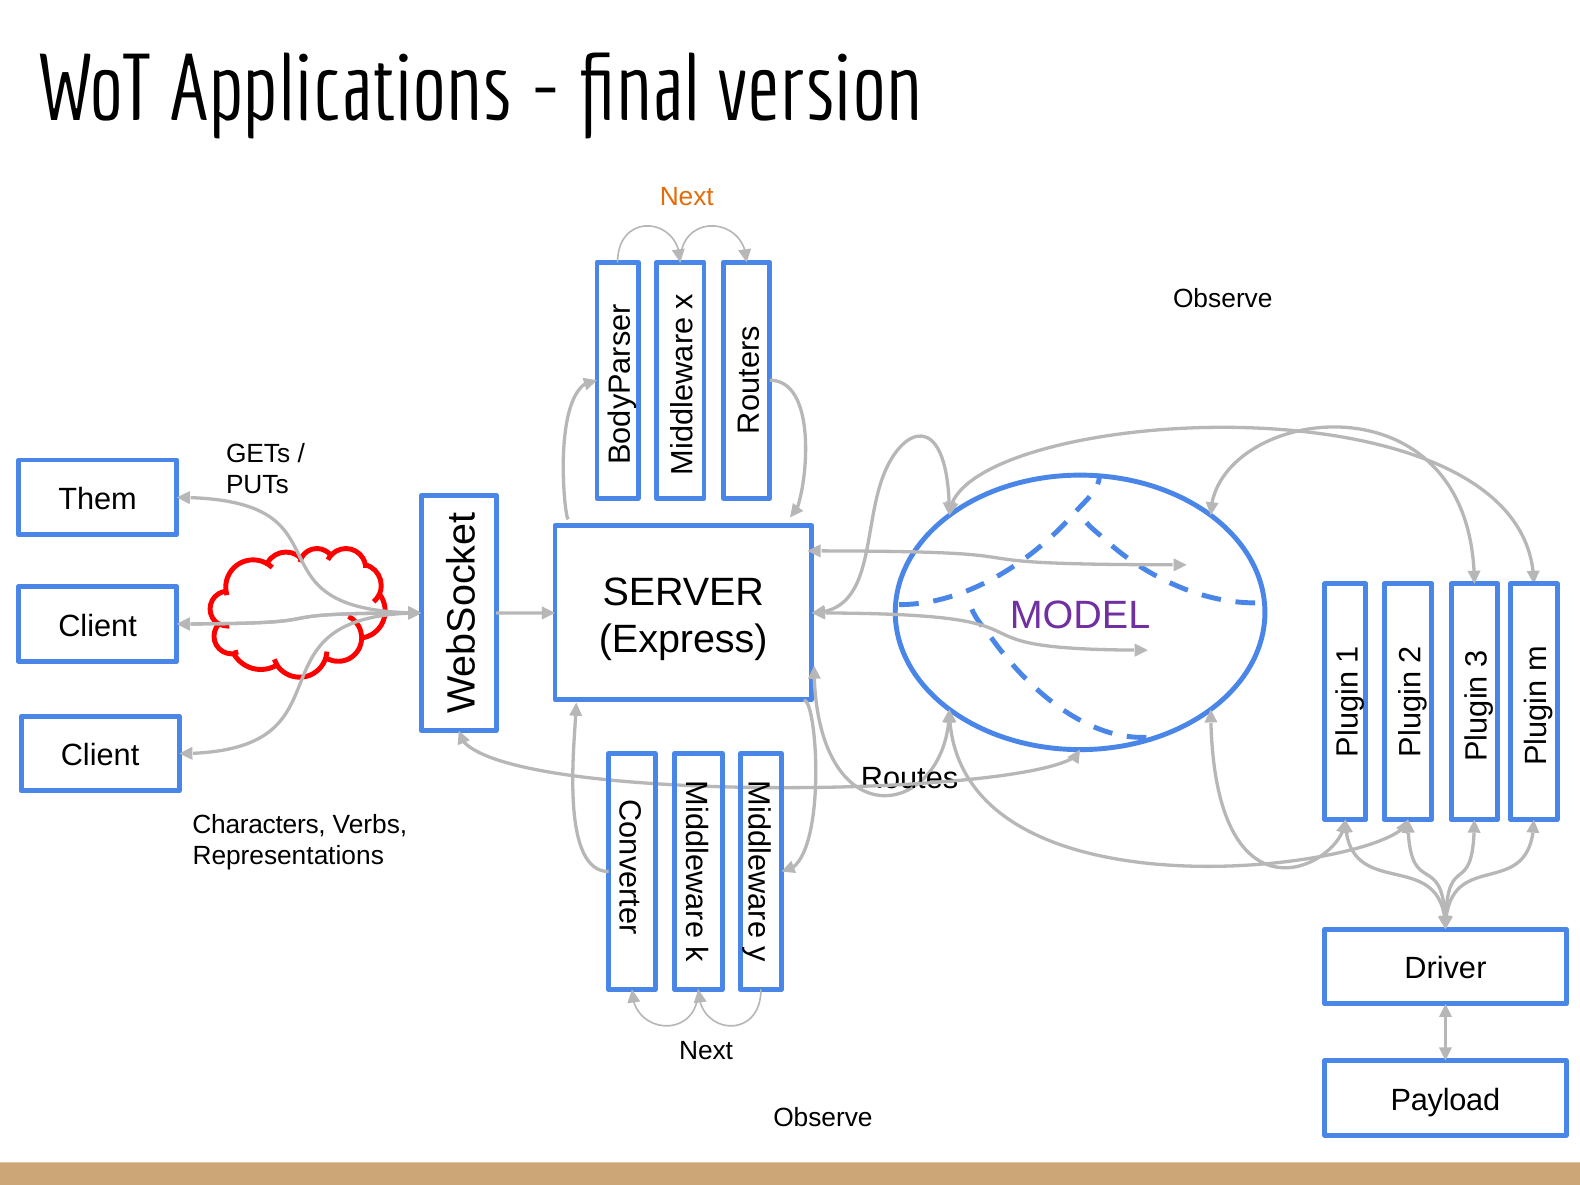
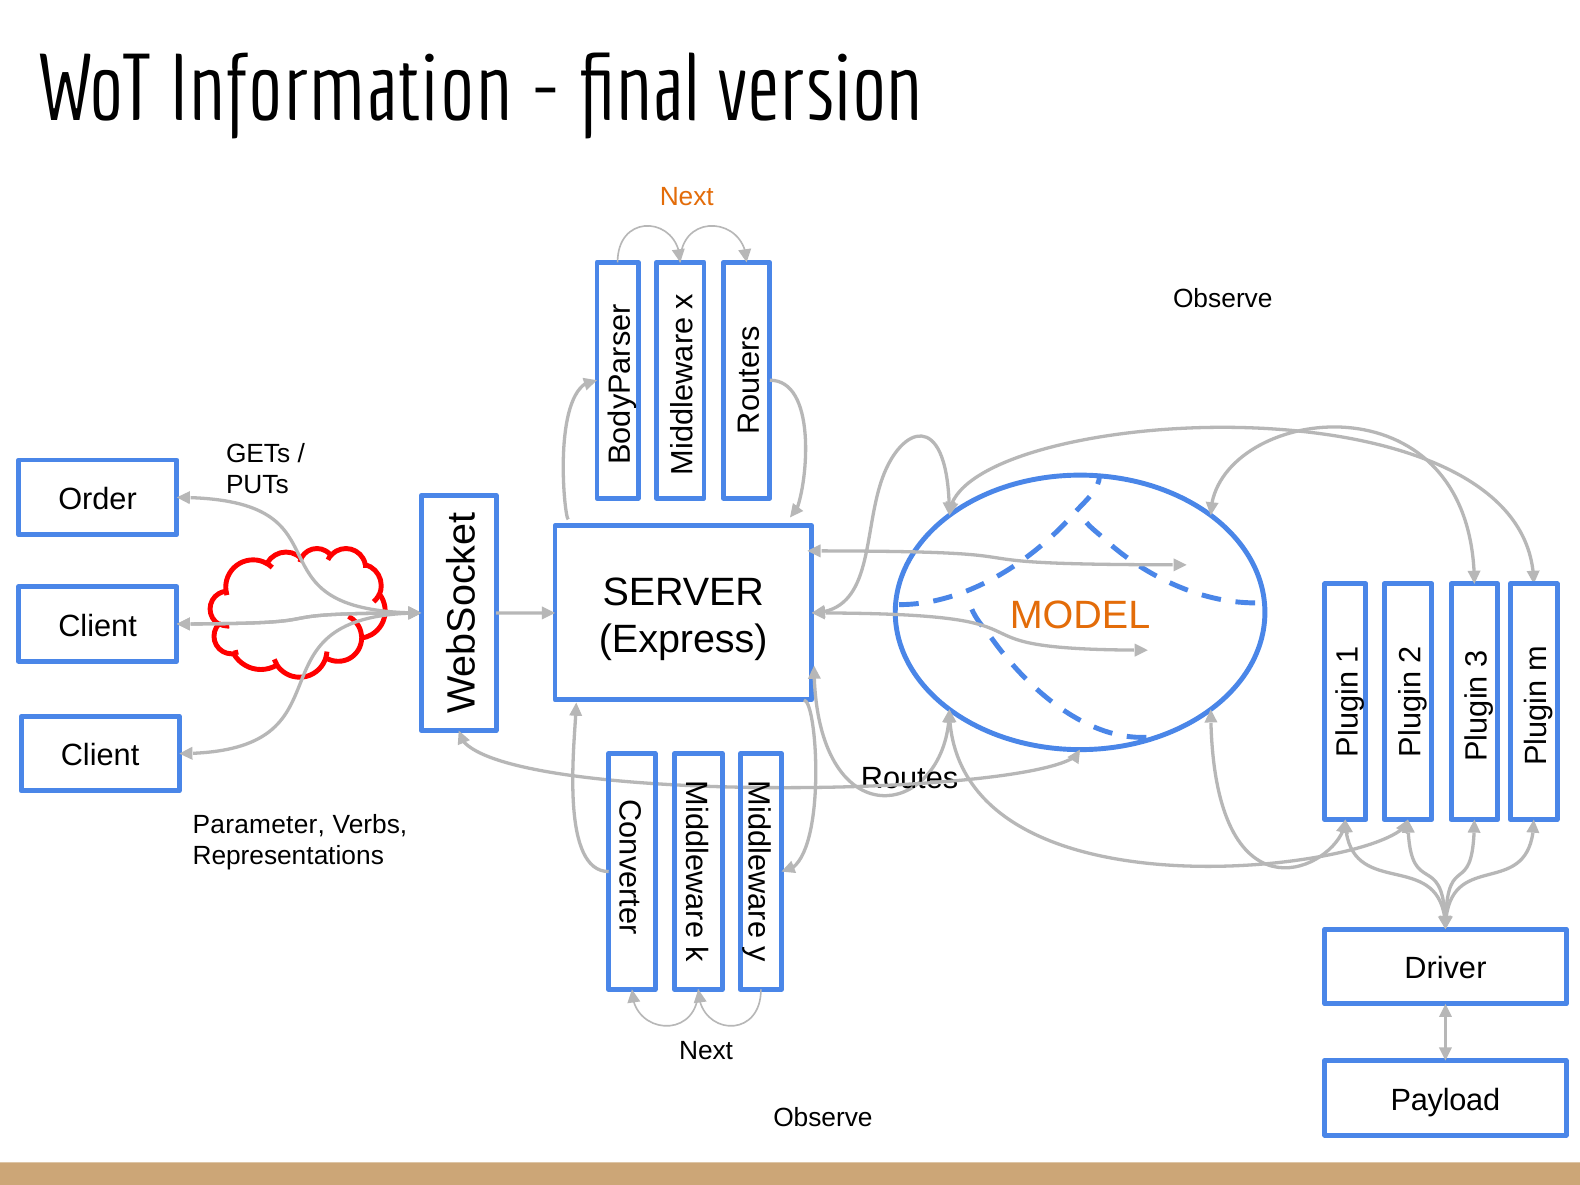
Applications: Applications -> Information (341, 90)
Them: Them -> Order (98, 500)
MODEL colour: purple -> orange (1080, 615)
Characters: Characters -> Parameter (259, 824)
